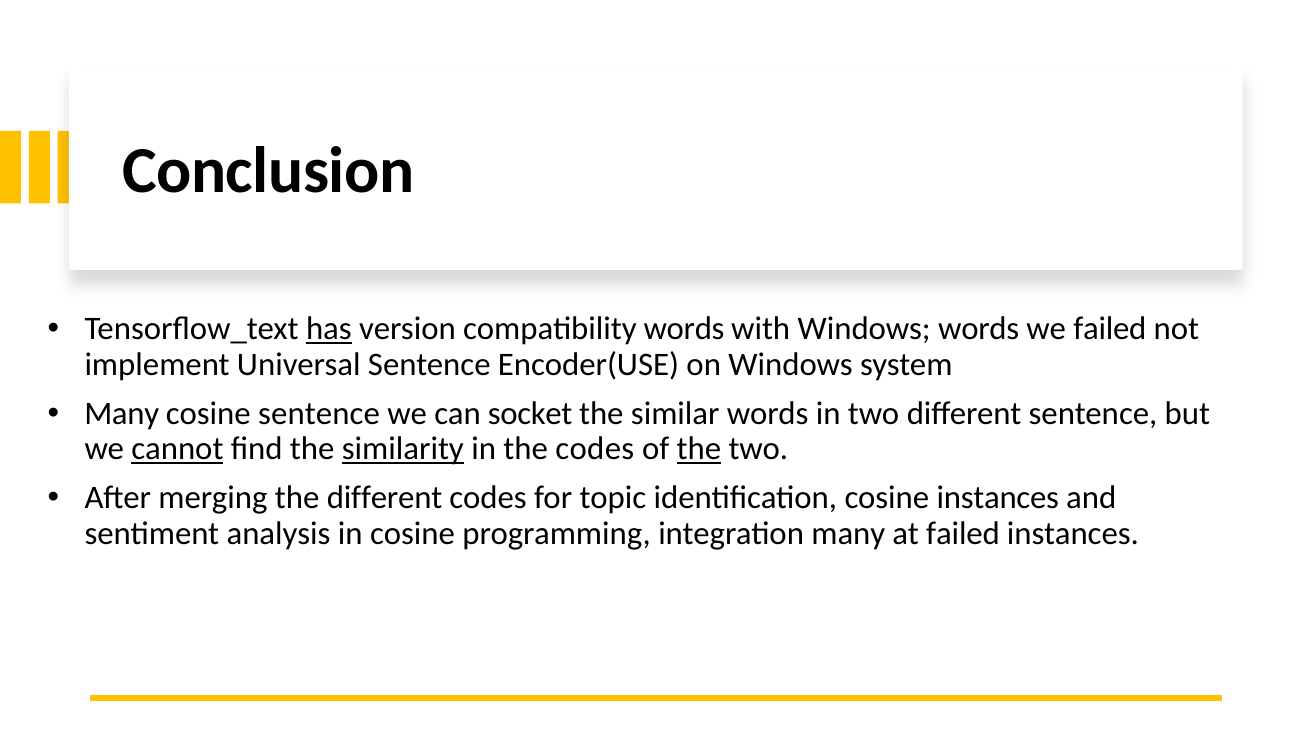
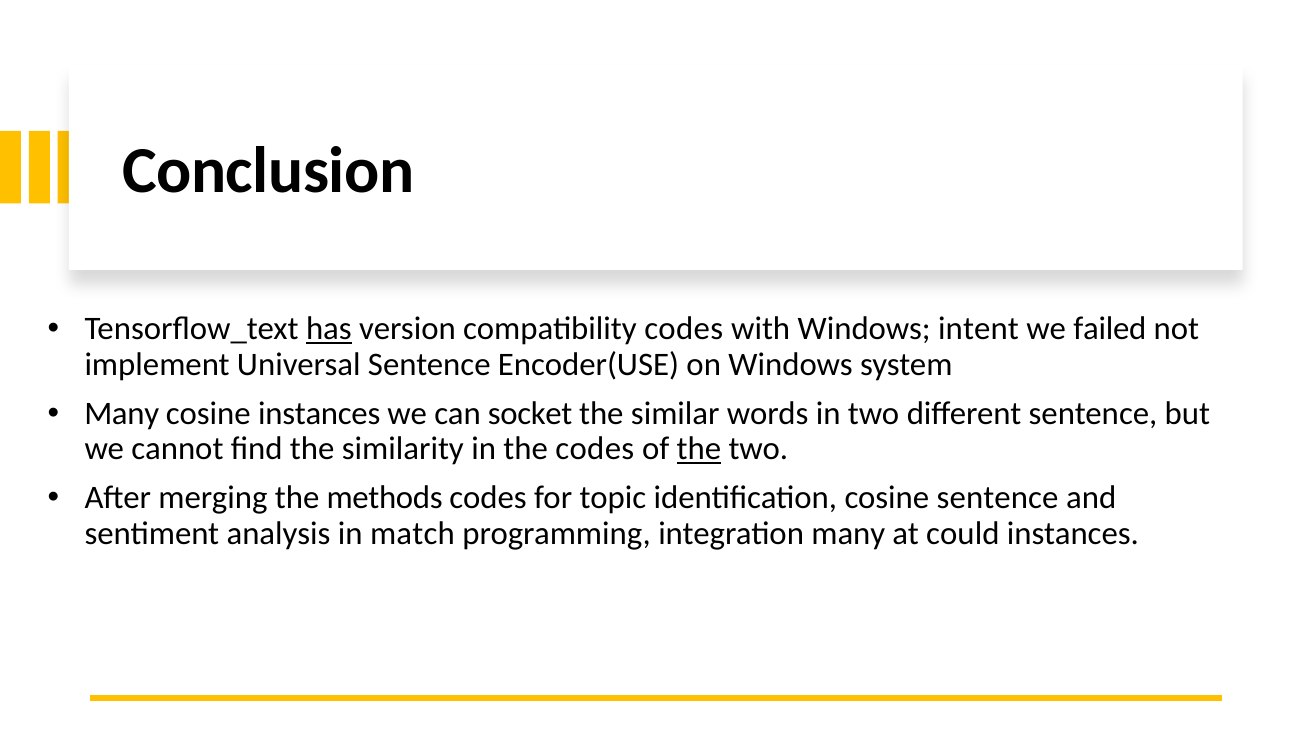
compatibility words: words -> codes (684, 329)
Windows words: words -> intent (978, 329)
cosine sentence: sentence -> instances (319, 414)
cannot underline: present -> none (177, 449)
similarity underline: present -> none (403, 449)
the different: different -> methods (385, 498)
cosine instances: instances -> sentence (998, 498)
in cosine: cosine -> match (412, 533)
at failed: failed -> could (963, 533)
